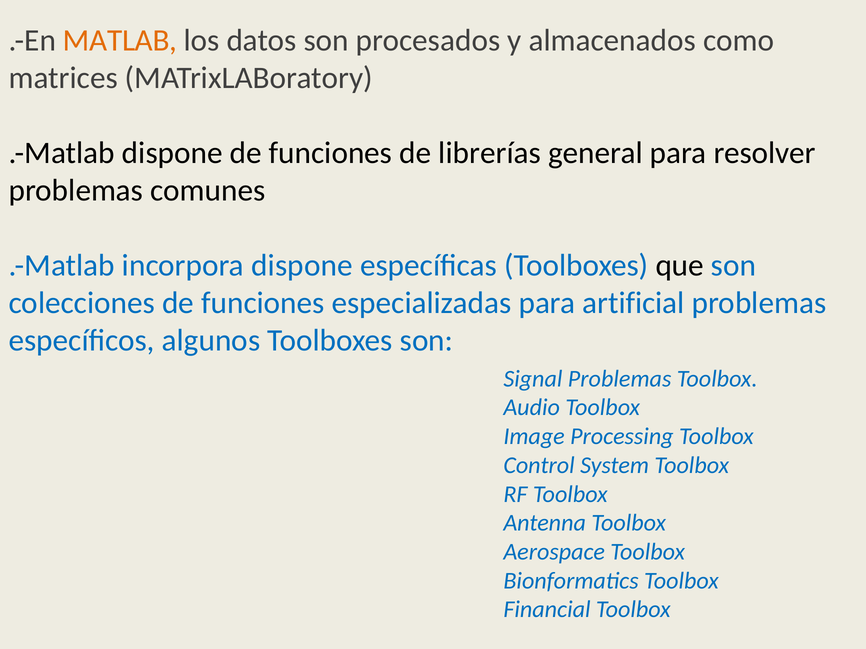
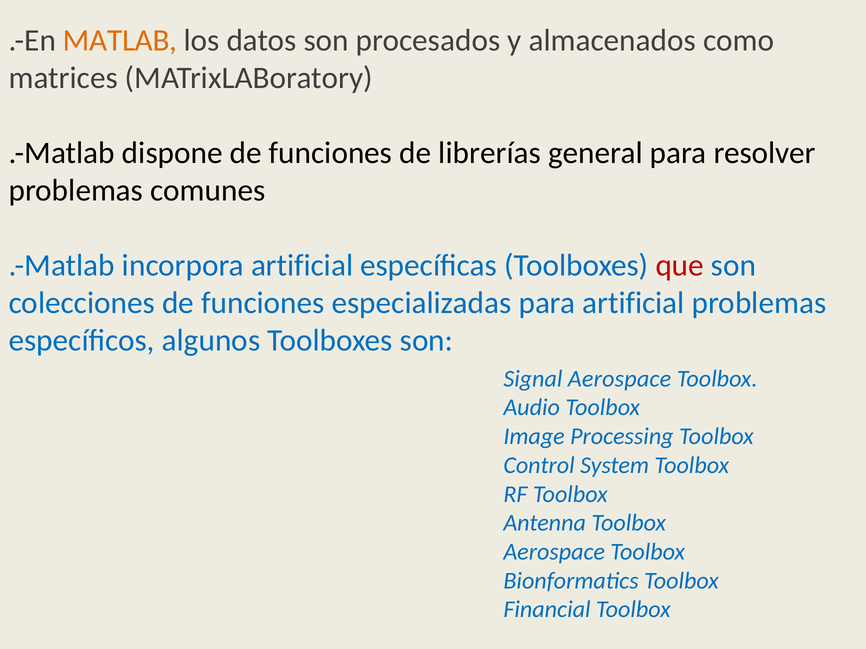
incorpora dispone: dispone -> artificial (302, 266)
que colour: black -> red (680, 266)
Signal Problemas: Problemas -> Aerospace (620, 379)
